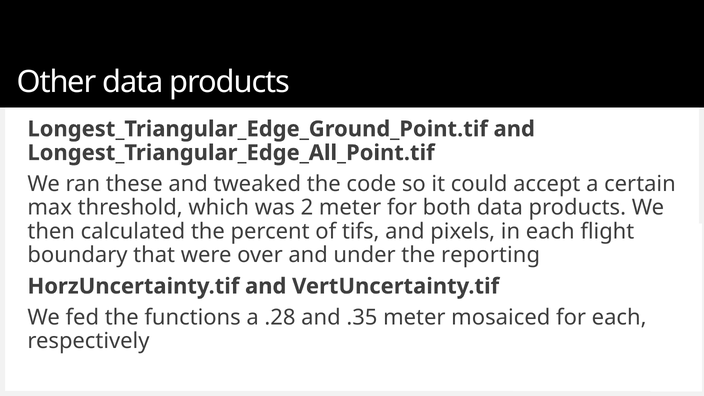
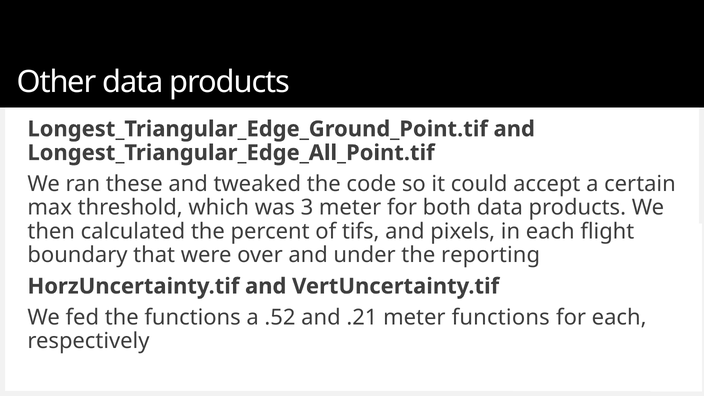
2: 2 -> 3 (307, 208)
.28: .28 -> .52 (280, 317)
.35: .35 -> .21 (362, 317)
meter mosaiced: mosaiced -> functions (501, 317)
